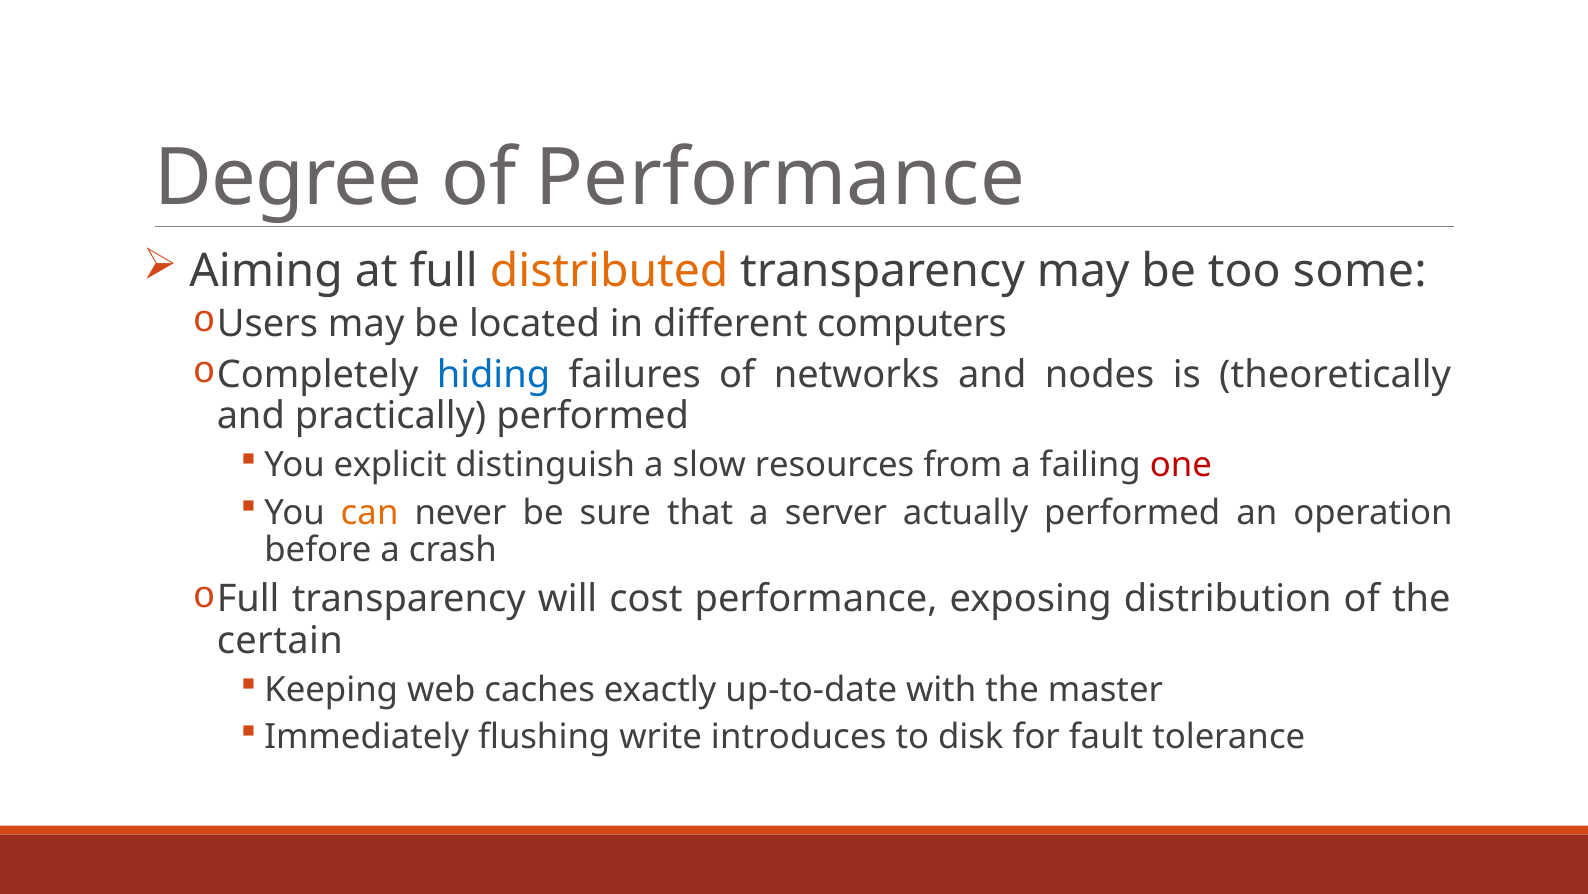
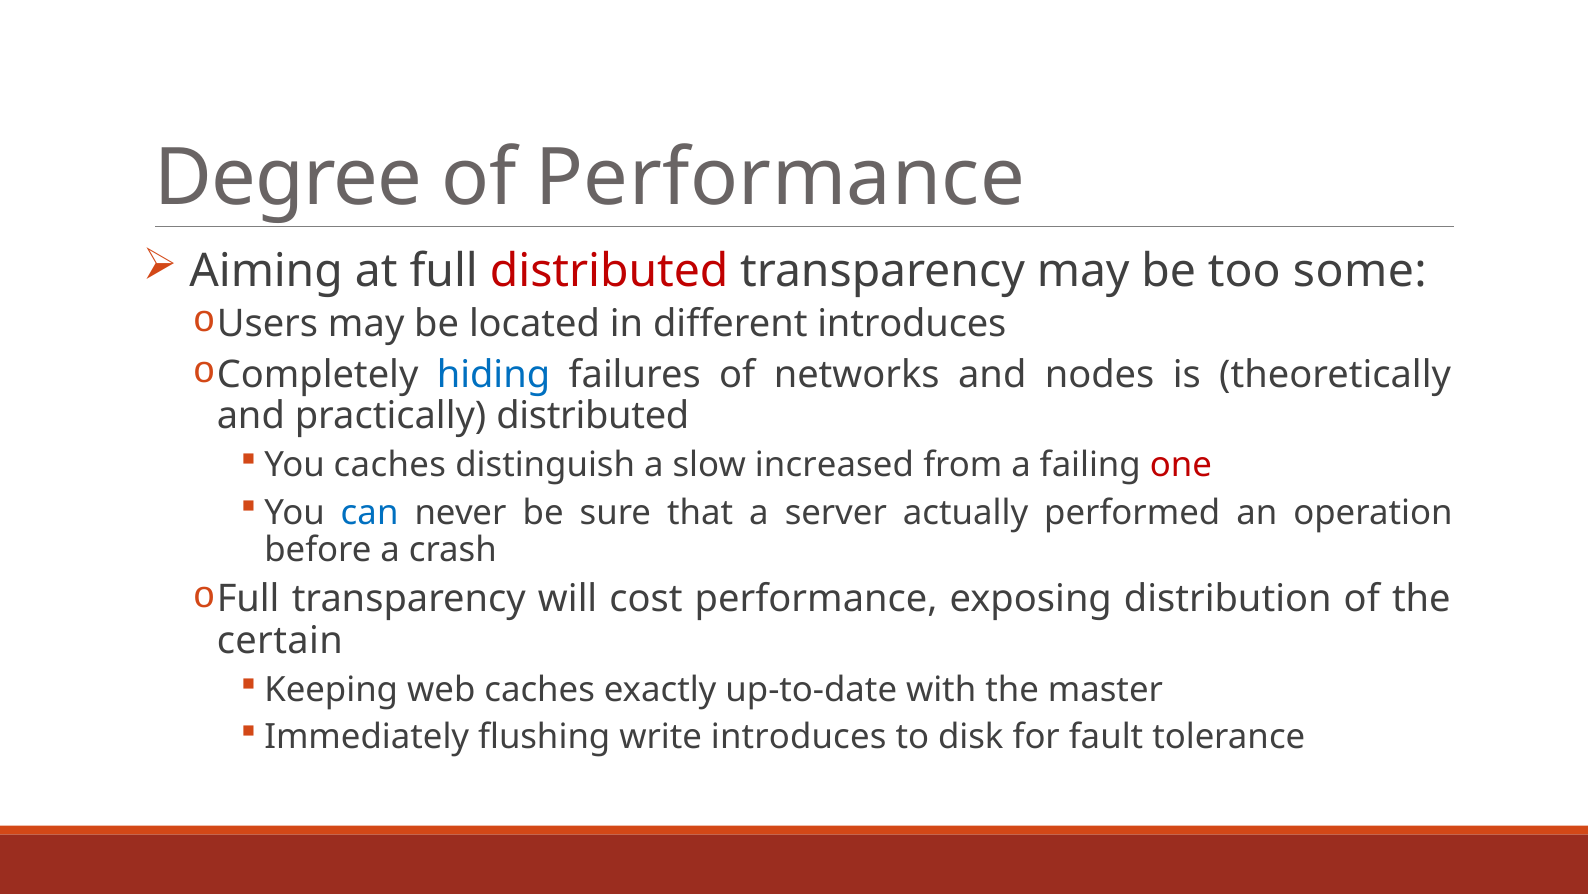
distributed colour: orange -> red (609, 271)
different computers: computers -> introduces (912, 323)
practically performed: performed -> distributed (593, 415)
You explicit: explicit -> caches (390, 465)
resources: resources -> increased (834, 465)
can colour: orange -> blue (370, 512)
